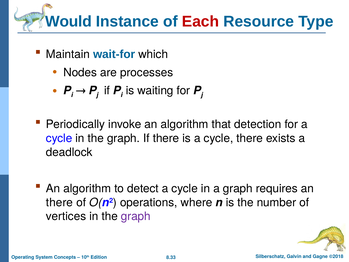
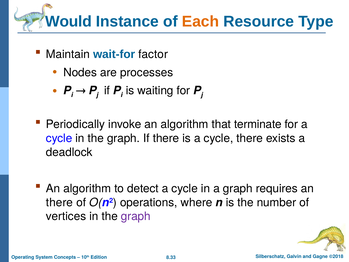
Each colour: red -> orange (201, 21)
which: which -> factor (153, 54)
detection: detection -> terminate (258, 124)
